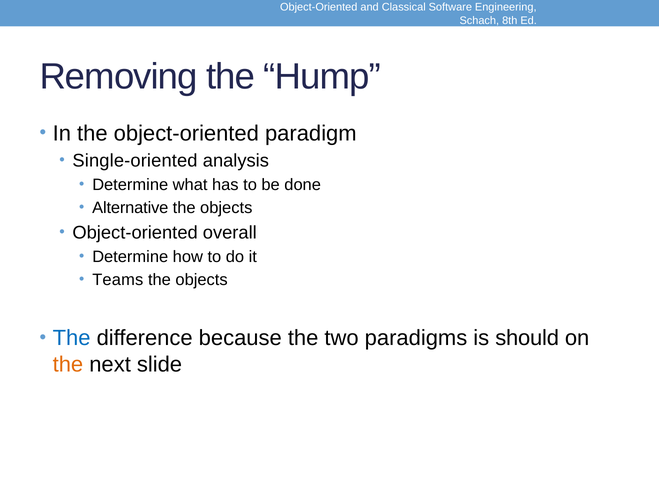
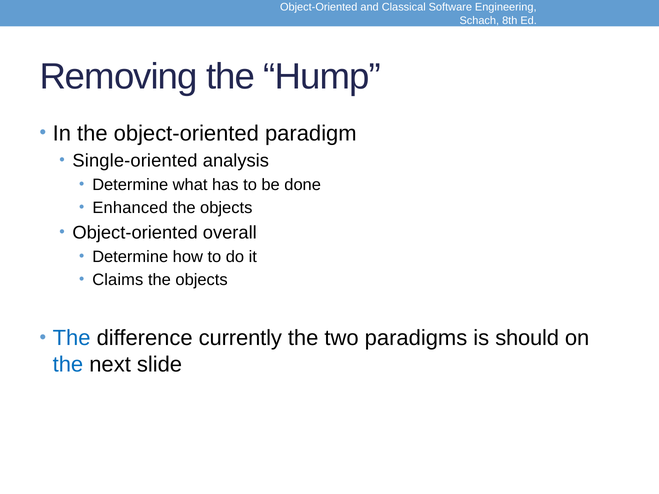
Alternative: Alternative -> Enhanced (130, 208)
Teams: Teams -> Claims (118, 280)
because: because -> currently (240, 338)
the colour: orange -> blue (68, 365)
